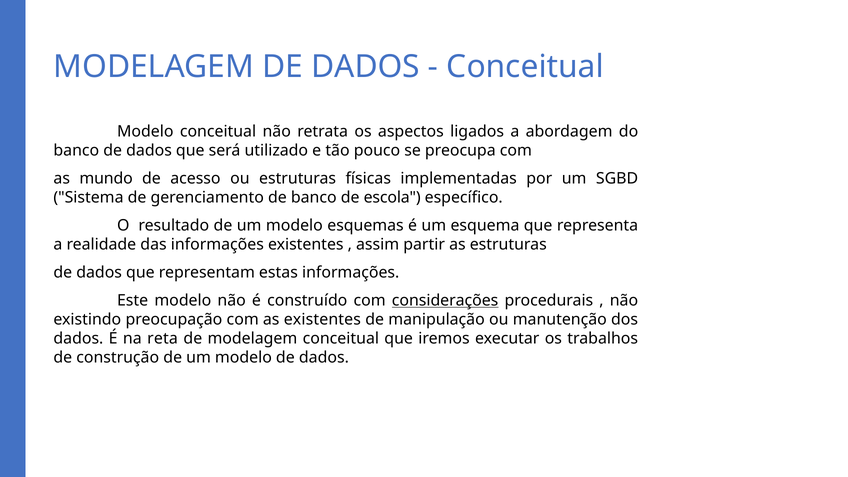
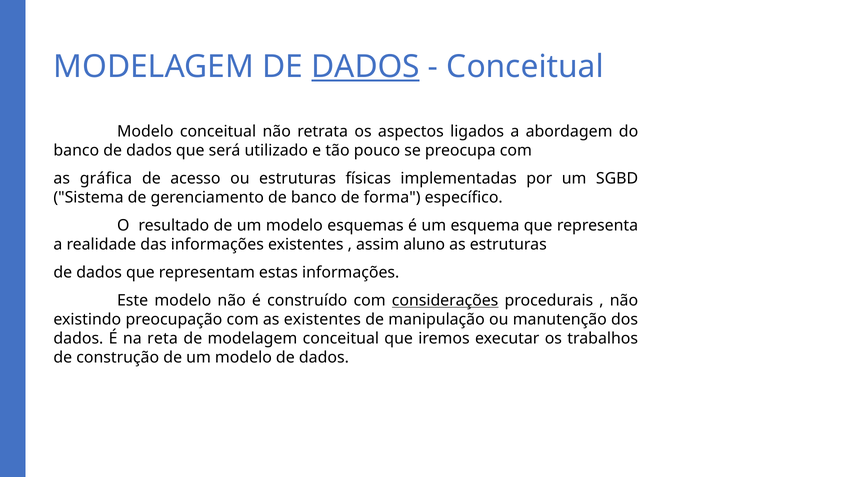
DADOS underline: none -> present (366, 67)
mundo: mundo -> gráfica (106, 178)
escola: escola -> forma (392, 198)
partir: partir -> aluno (424, 245)
